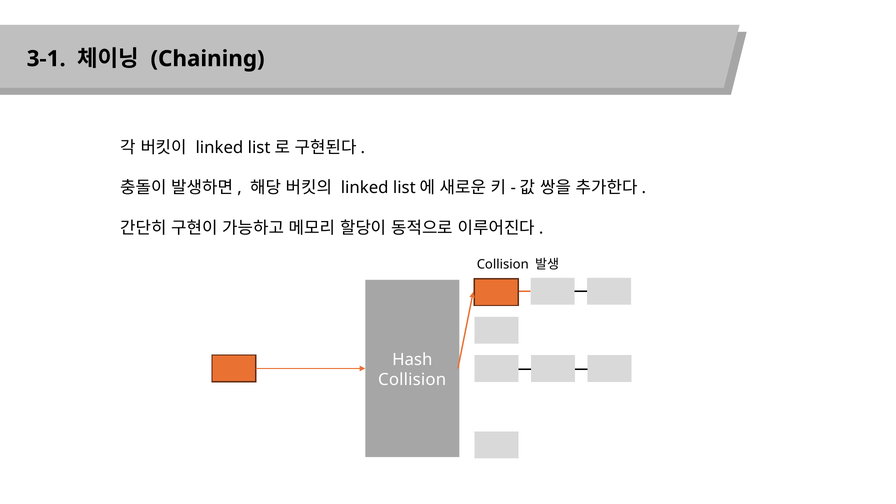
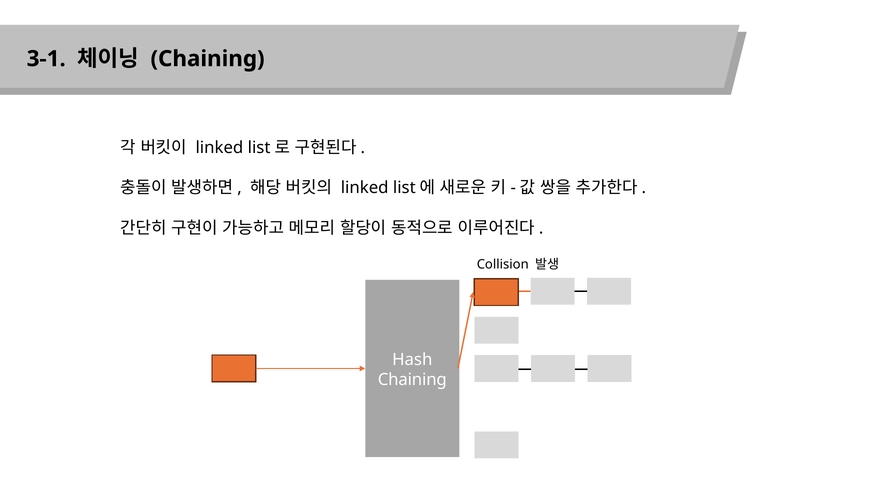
Collision: Collision -> Chaining (412, 380)
